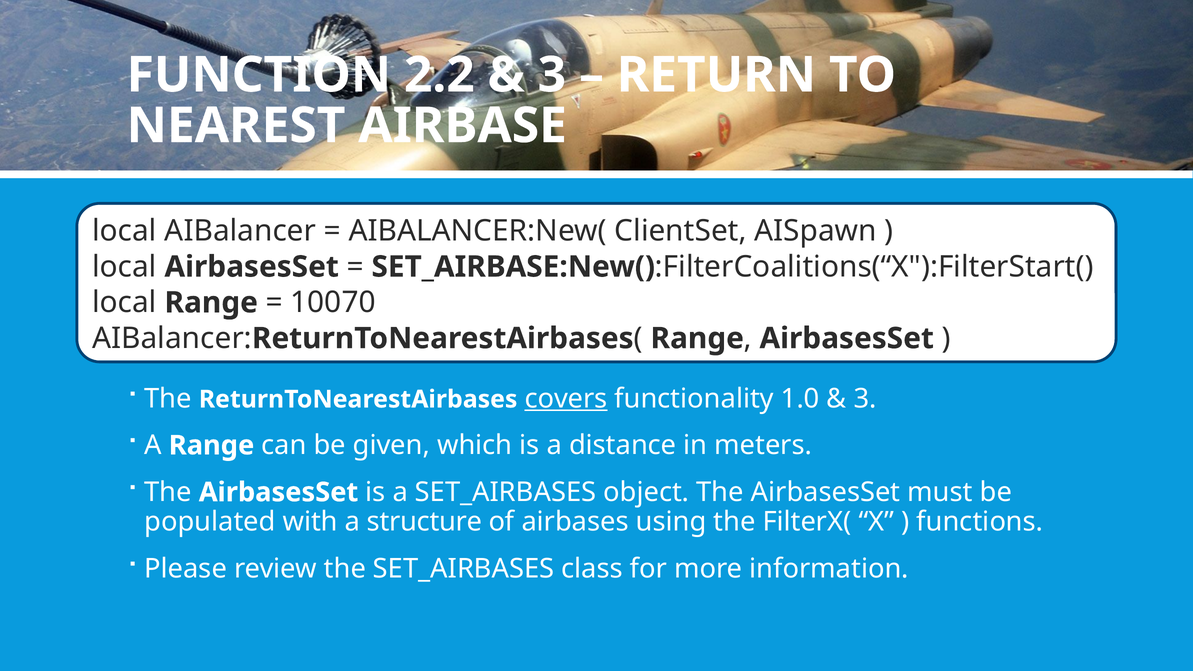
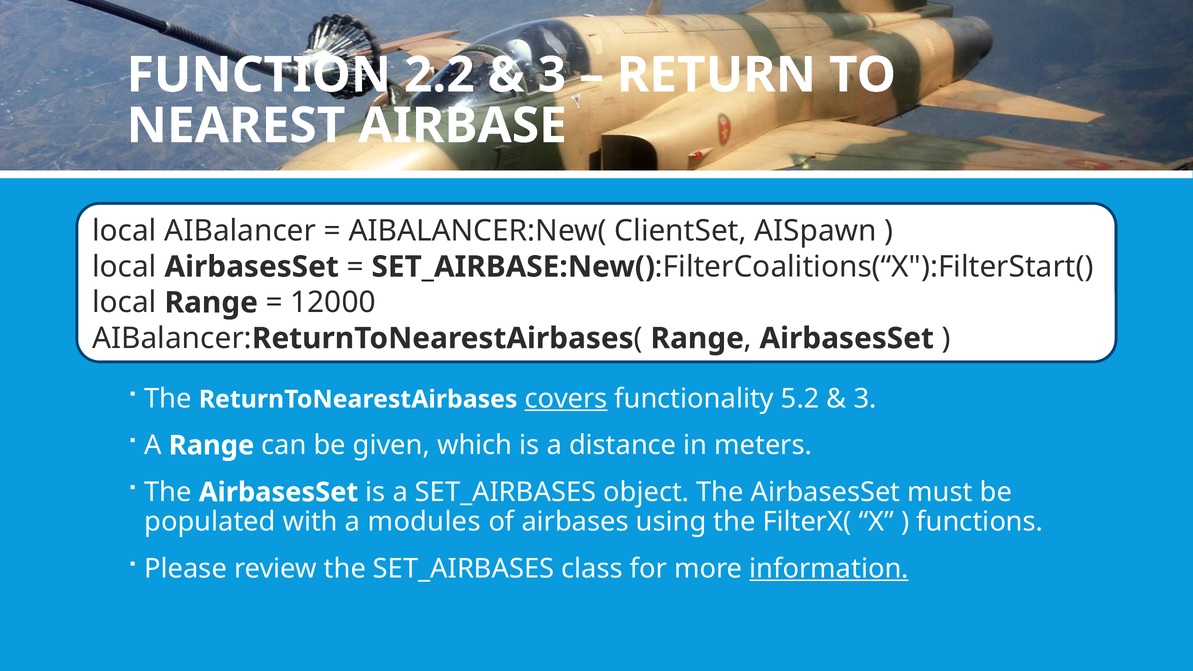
10070: 10070 -> 12000 (333, 303)
1.0: 1.0 -> 5.2 (800, 399)
structure: structure -> modules (424, 522)
information underline: none -> present (829, 569)
